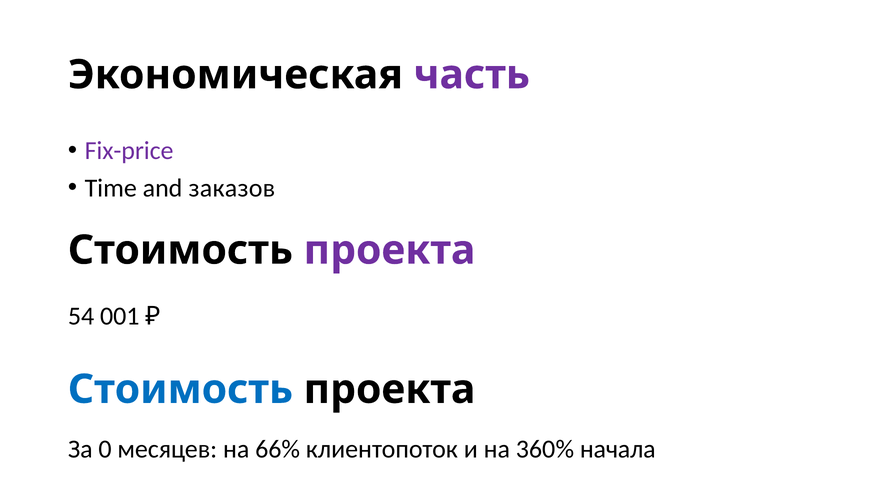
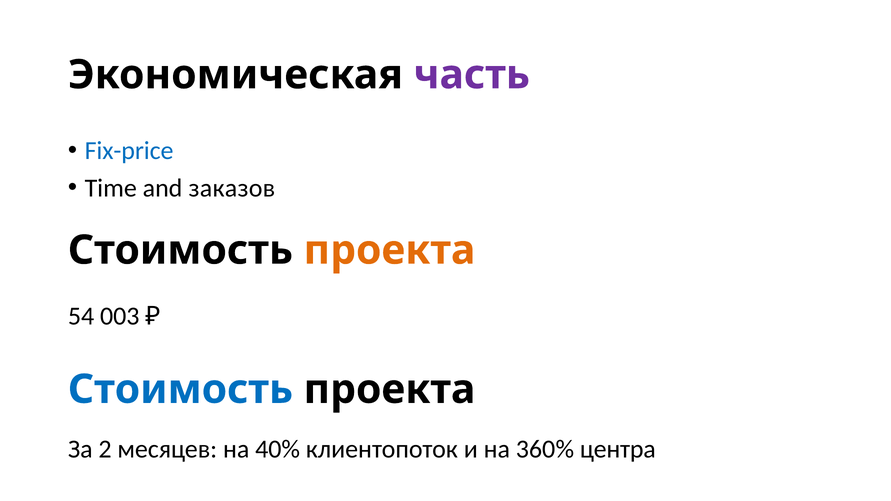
Fix-price colour: purple -> blue (129, 151)
проекта colour: purple -> orange (389, 250)
001: 001 -> 003 (120, 316)
0: 0 -> 2 (105, 449)
66%: 66% -> 40% (278, 449)
начала: начала -> центра (618, 449)
